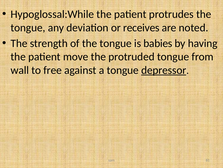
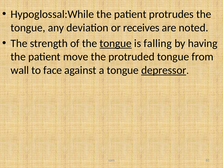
tongue underline: none -> present (116, 43)
babies: babies -> falling (158, 43)
free: free -> face (53, 70)
